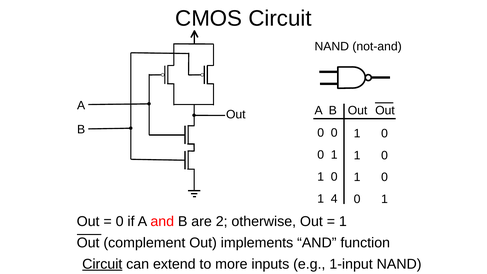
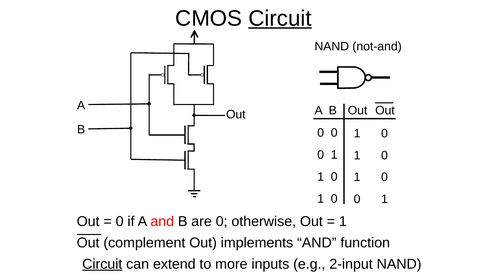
Circuit underline: none -> present (280, 18)
4: 4 -> 0 (334, 199)
are 2: 2 -> 0 (222, 221)
1-input: 1-input -> 2-input (351, 264)
